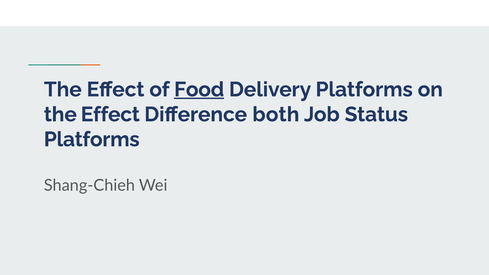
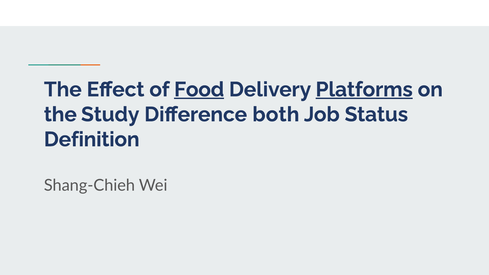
Platforms underline: none -> present (364, 90)
Effect: Effect -> Study (110, 114)
Platforms: Platforms -> Definition (92, 139)
